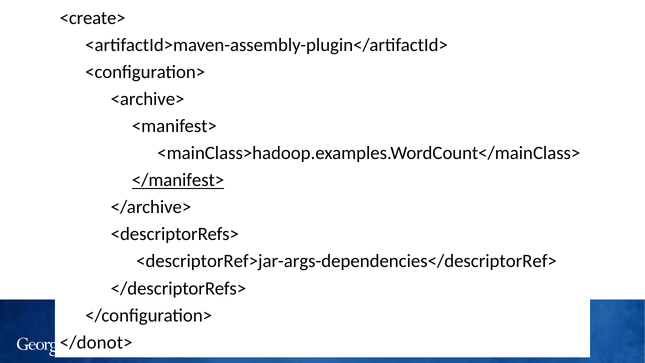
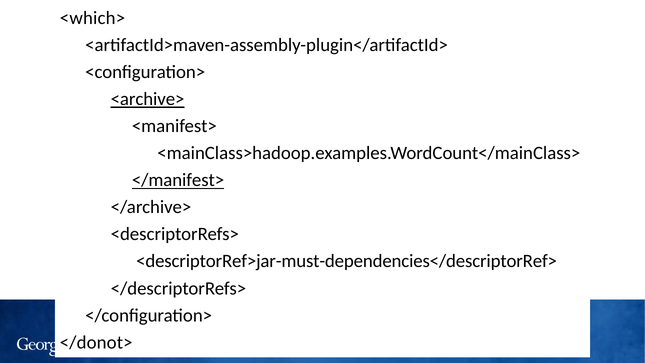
<create>: <create> -> <which> (92, 18)
<archive> underline: none -> present (148, 99)
<descriptorRef>jar-args-dependencies</descriptorRef>: <descriptorRef>jar-args-dependencies</descriptorRef> -> <descriptorRef>jar-must-dependencies</descriptorRef> (347, 261)
